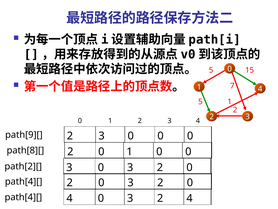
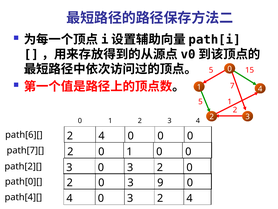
path[9][: path[9][ -> path[6][ (24, 134)
3: 3 -> 4 (102, 136)
path[8][: path[8][ -> path[7][ (25, 150)
path[4][: path[4][ -> path[0][ (24, 181)
2 0 3 2: 2 -> 9 (160, 182)
